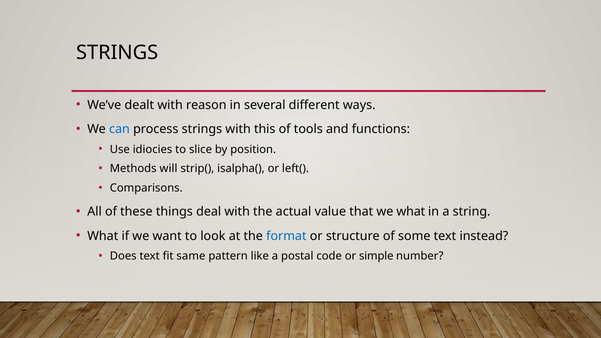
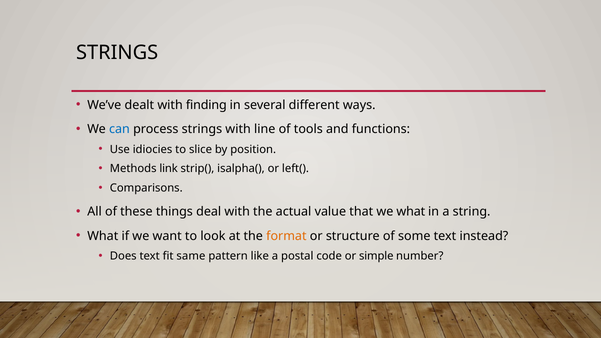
reason: reason -> finding (206, 105)
this: this -> line (265, 129)
will: will -> link (169, 169)
format colour: blue -> orange (286, 236)
